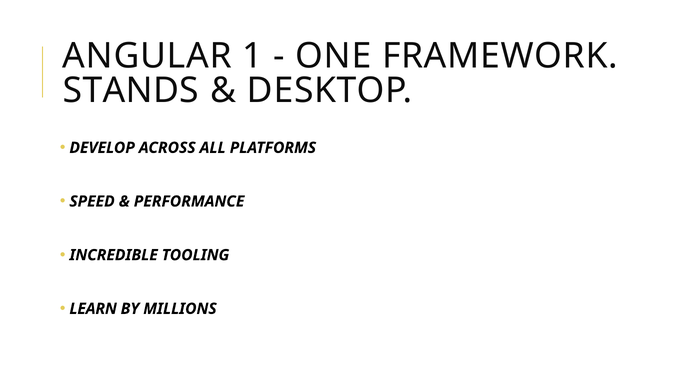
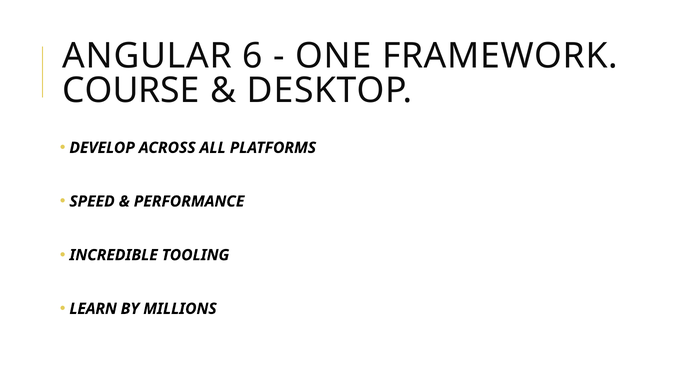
1: 1 -> 6 (253, 56)
STANDS: STANDS -> COURSE (131, 90)
